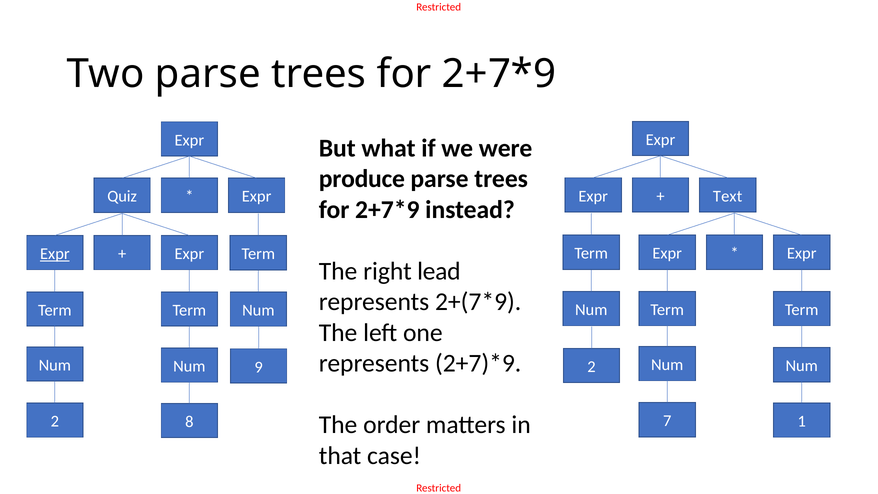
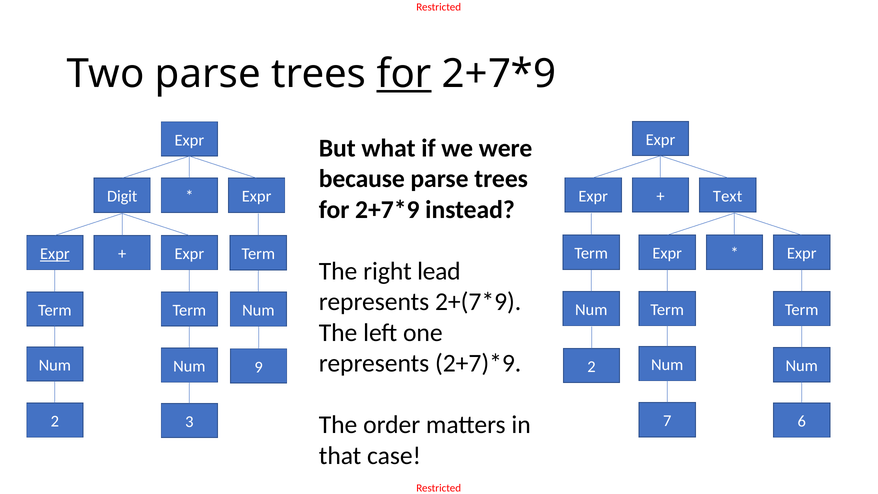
for underline: none -> present (404, 74)
produce: produce -> because (362, 179)
Quiz: Quiz -> Digit (122, 196)
1: 1 -> 6 (802, 421)
8: 8 -> 3 (189, 422)
